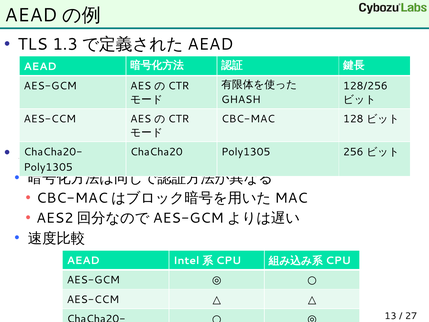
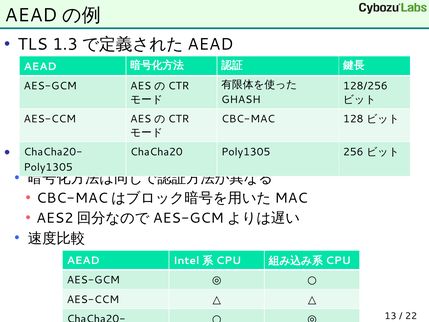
27: 27 -> 22 (411, 316)
